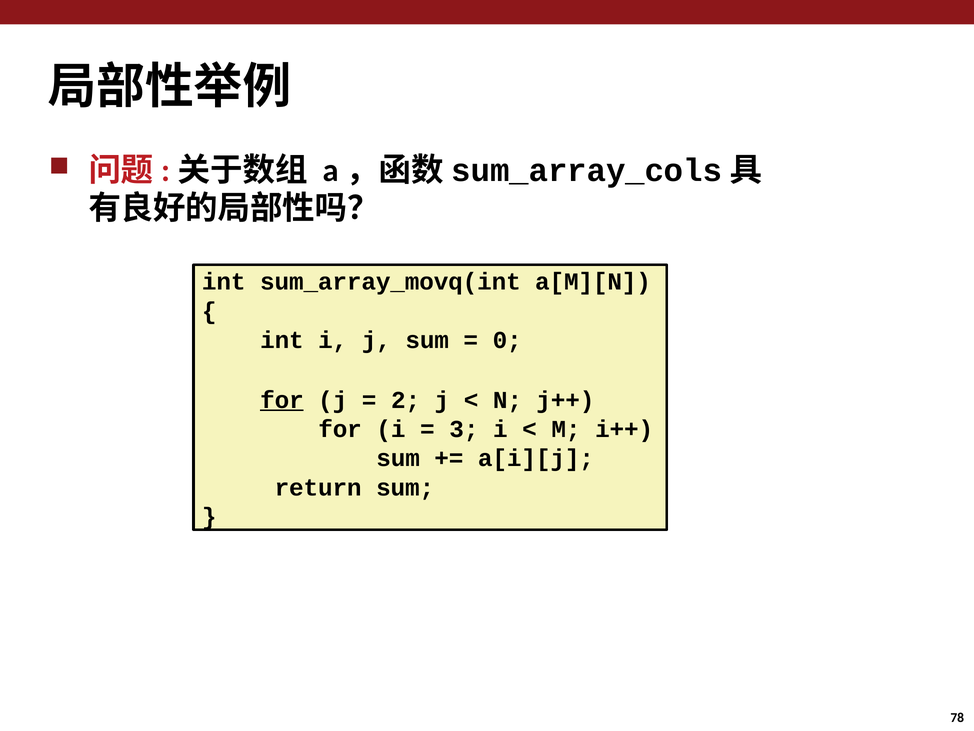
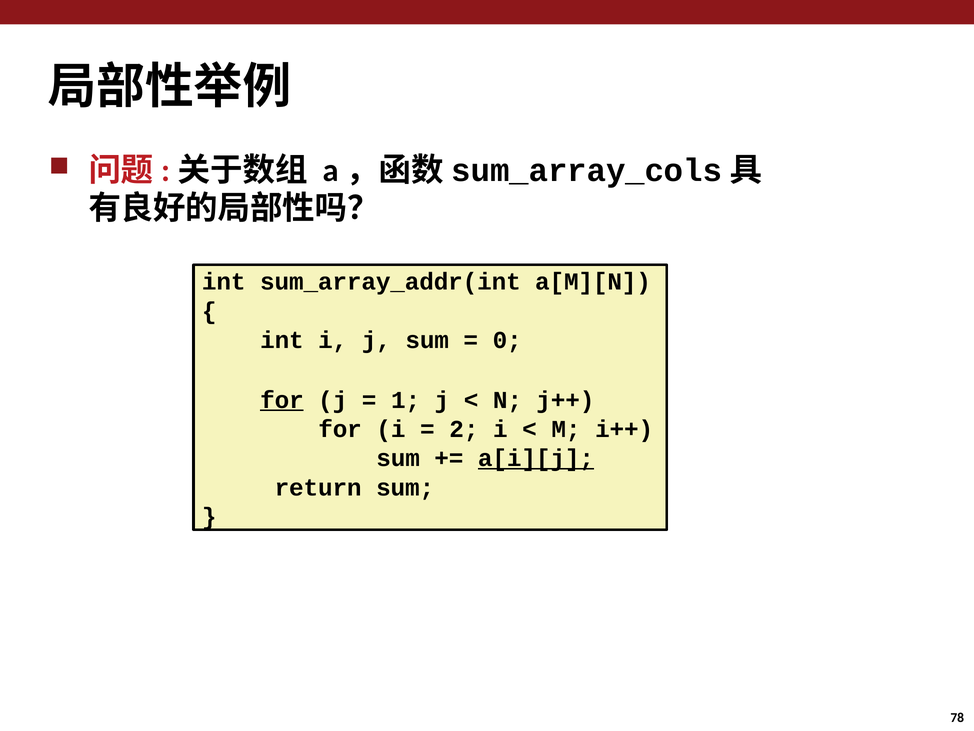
sum_array_movq(int: sum_array_movq(int -> sum_array_addr(int (390, 282)
2: 2 -> 1 (406, 400)
3: 3 -> 2 (464, 429)
a[i][j underline: none -> present (536, 458)
